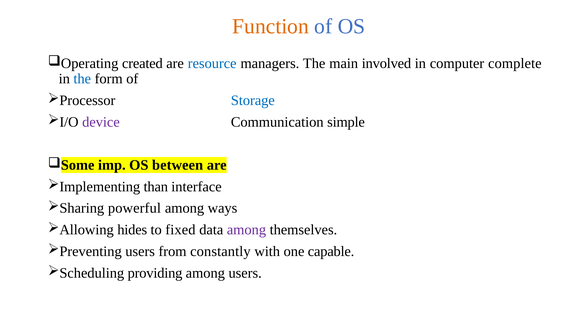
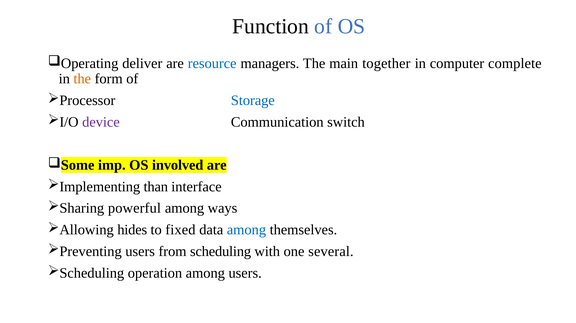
Function colour: orange -> black (271, 26)
created: created -> deliver (142, 63)
involved: involved -> together (386, 63)
the colour: blue -> orange (82, 79)
simple: simple -> switch (346, 122)
between: between -> involved (178, 165)
among colour: purple -> blue (246, 230)
constantly: constantly -> scheduling (221, 251)
capable: capable -> several (331, 251)
providing: providing -> operation (155, 273)
